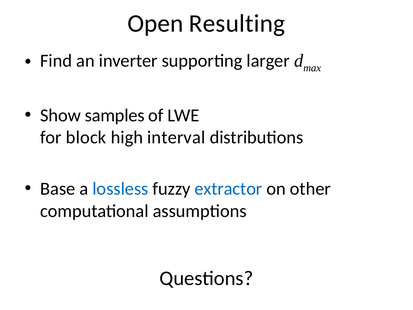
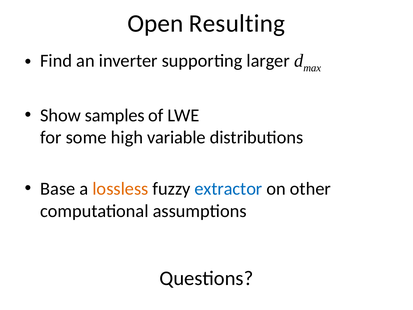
block: block -> some (86, 137)
interval: interval -> variable (176, 137)
lossless colour: blue -> orange (120, 189)
